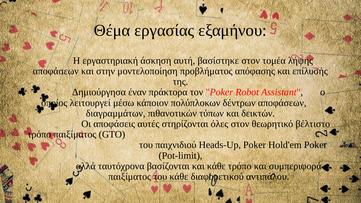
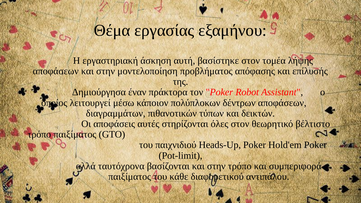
βασίζονται και κάθε: κάθε -> στην (216, 166)
